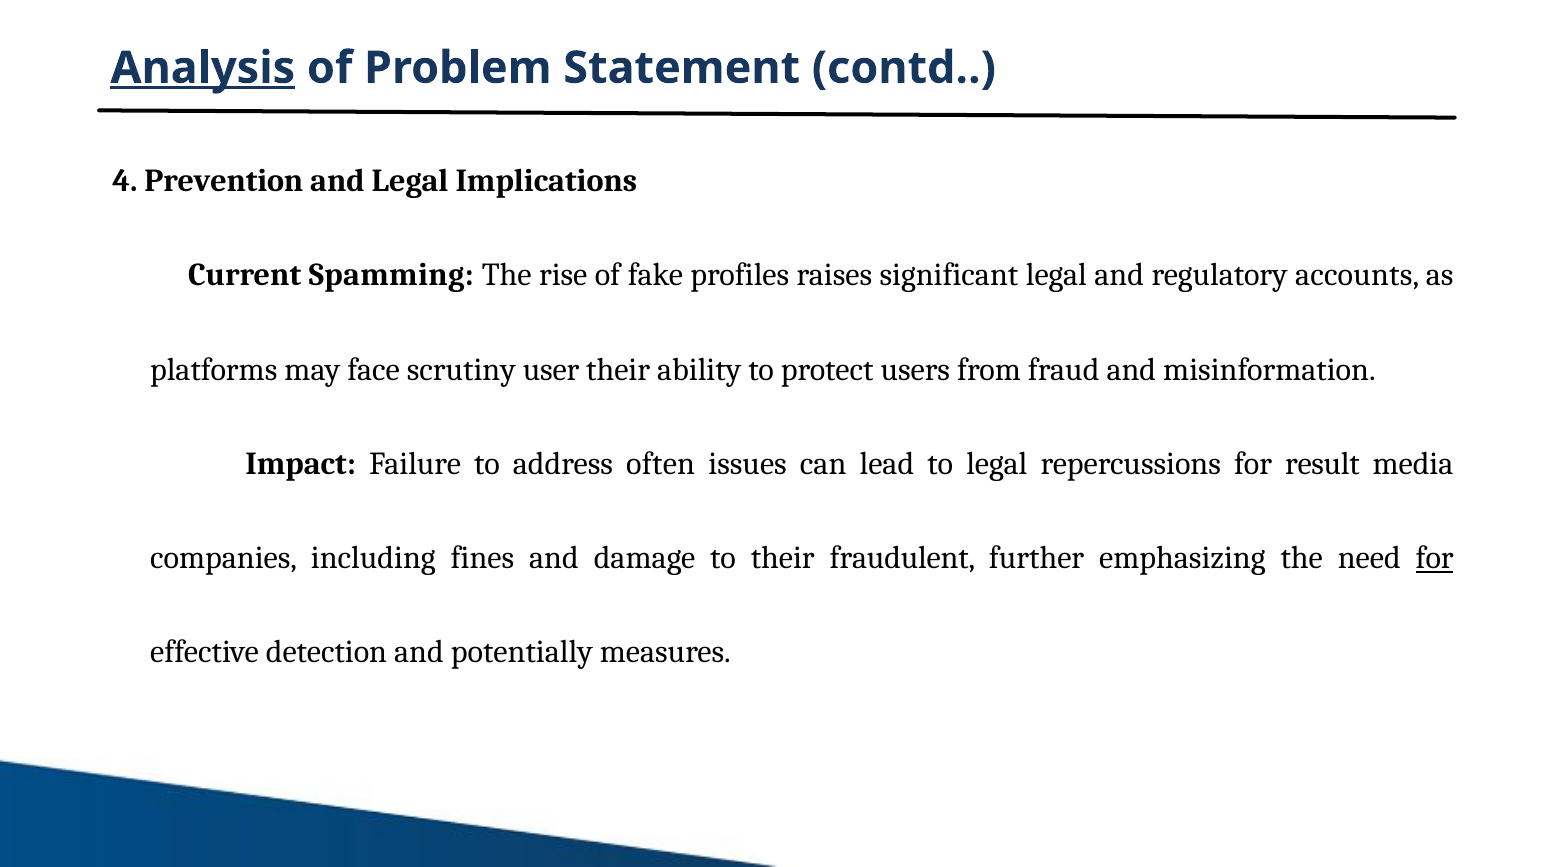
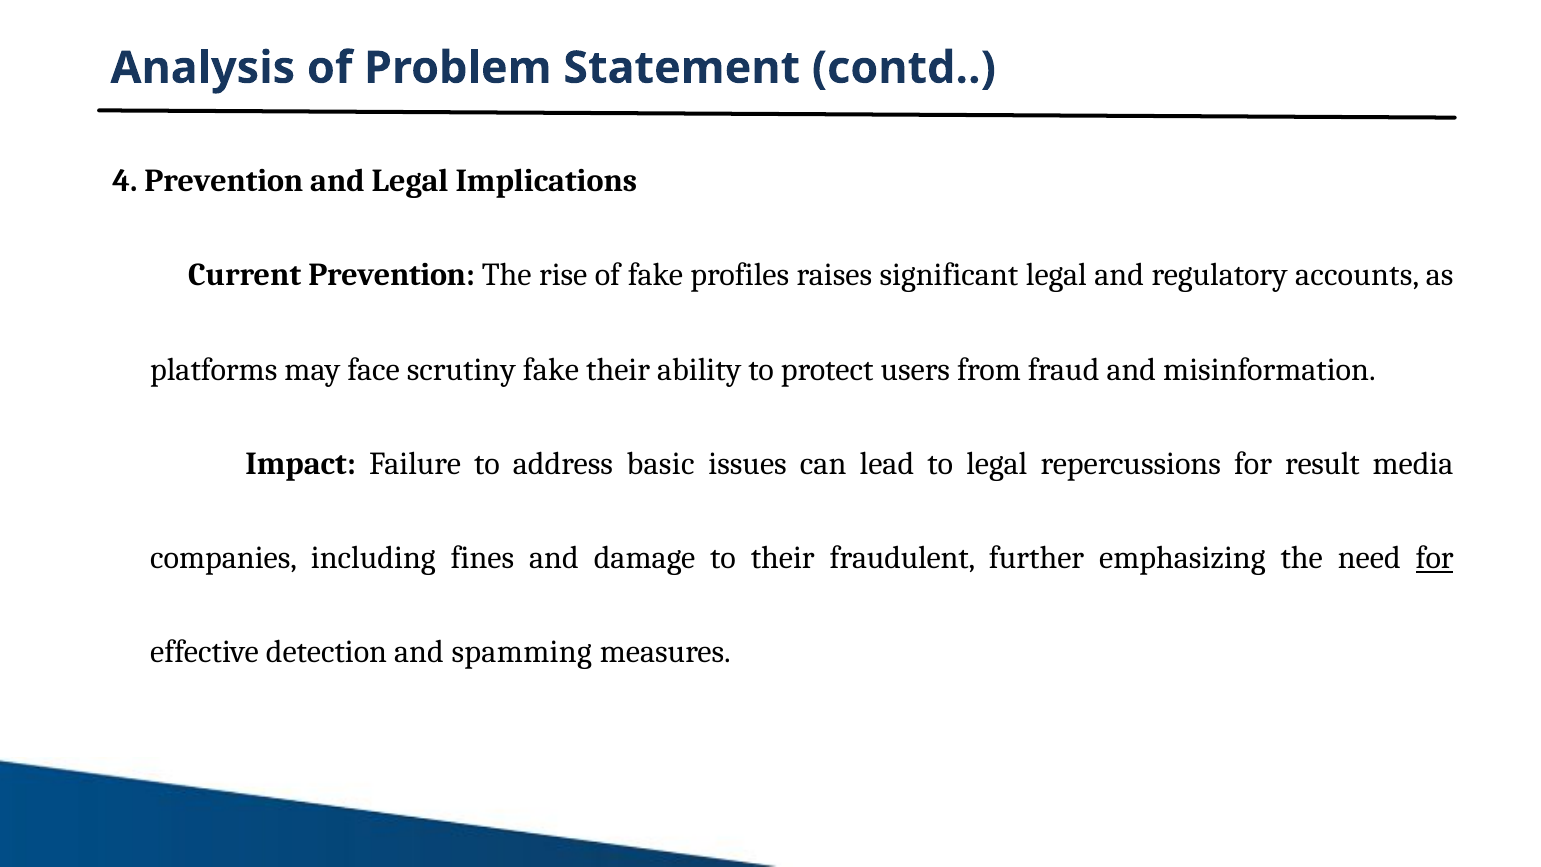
Analysis underline: present -> none (203, 68)
Current Spamming: Spamming -> Prevention (392, 275)
scrutiny user: user -> fake (551, 369)
often: often -> basic (661, 464)
potentially: potentially -> spamming (522, 652)
